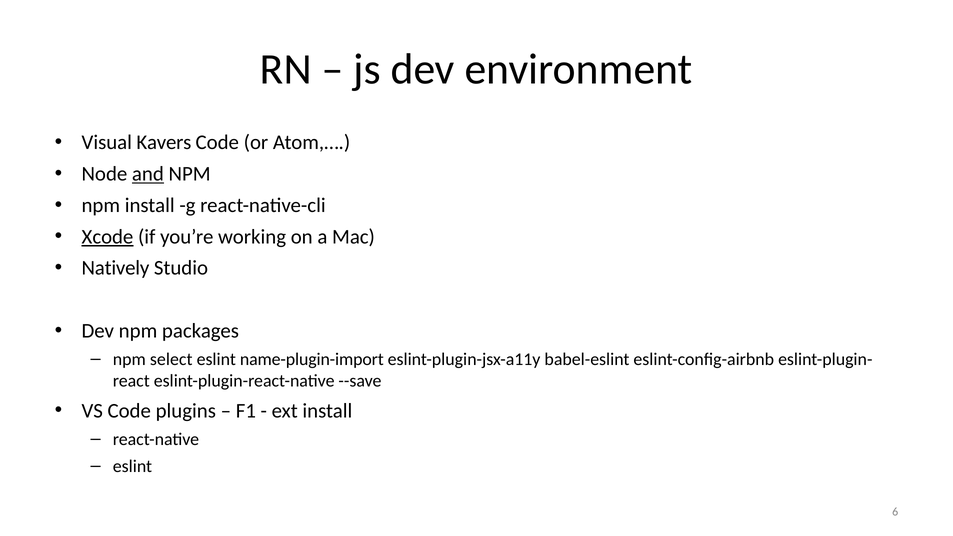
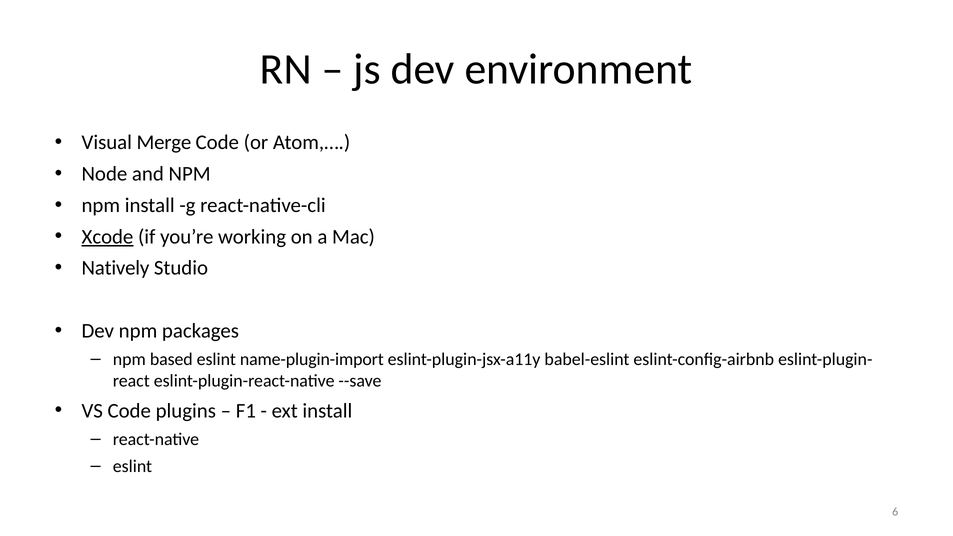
Kavers: Kavers -> Merge (164, 143)
and underline: present -> none (148, 174)
select: select -> based (171, 359)
